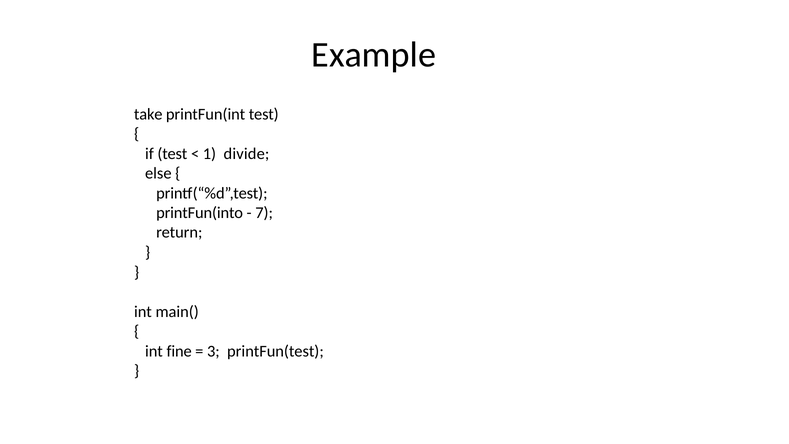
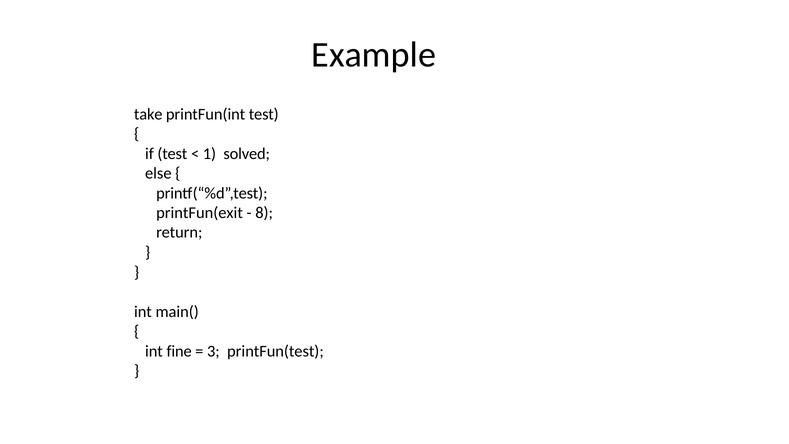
divide: divide -> solved (247, 154)
printFun(into: printFun(into -> printFun(exit (200, 213)
7: 7 -> 8 (264, 213)
